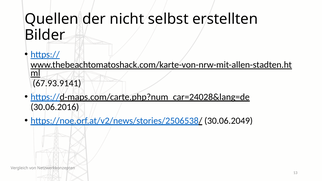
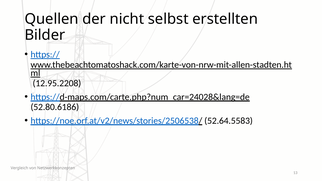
67.93.9141: 67.93.9141 -> 12.95.2208 (57, 83)
30.06.2016: 30.06.2016 -> 52.80.6186 (55, 107)
30.06.2049: 30.06.2049 -> 52.64.5583 (229, 121)
